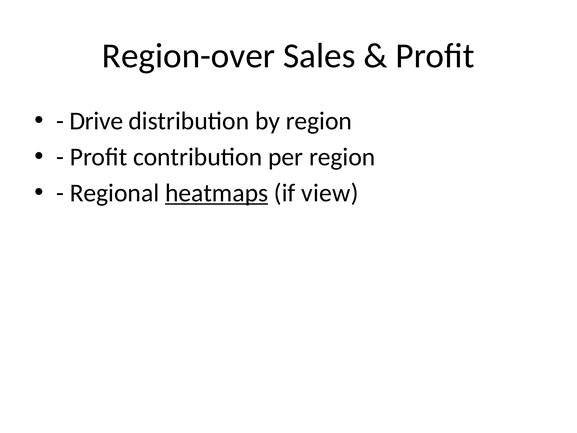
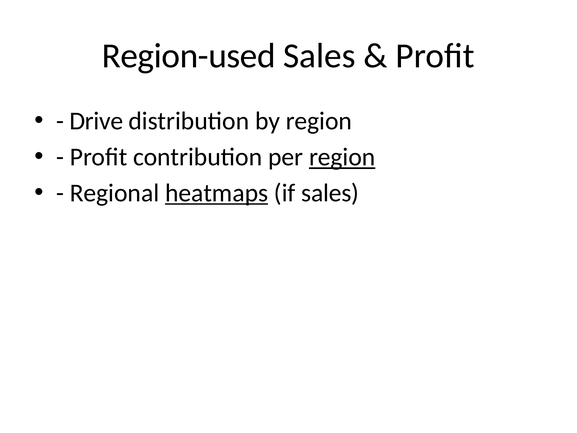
Region-over: Region-over -> Region-used (189, 56)
region underline: none -> present (342, 157)
if view: view -> sales (330, 193)
